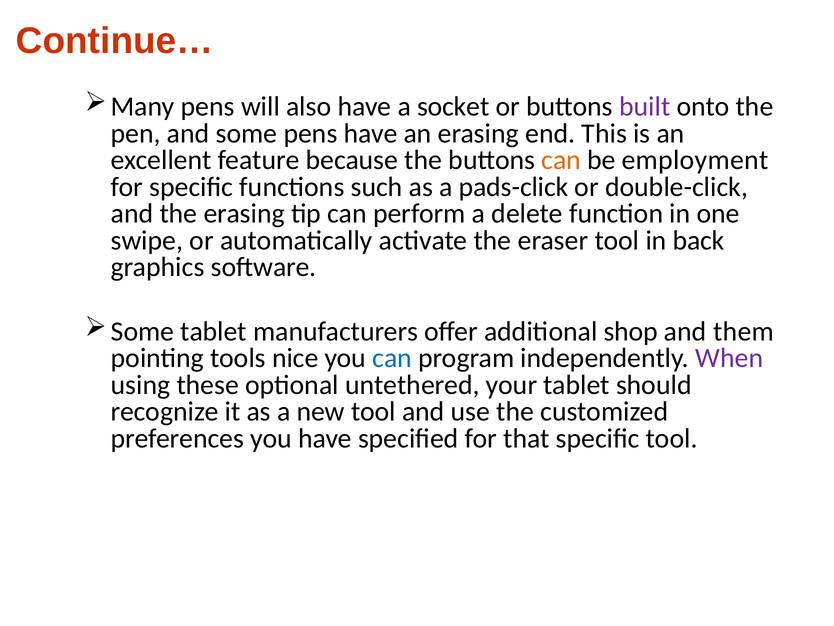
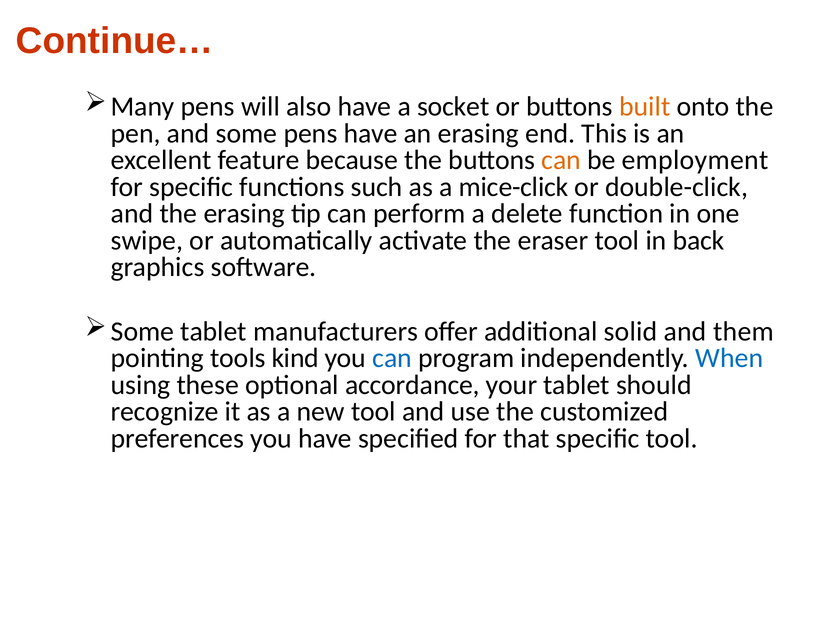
built colour: purple -> orange (645, 107)
pads-click: pads-click -> mice-click (514, 187)
shop: shop -> solid (631, 331)
nice: nice -> kind (295, 358)
When colour: purple -> blue (729, 358)
untethered: untethered -> accordance (412, 385)
